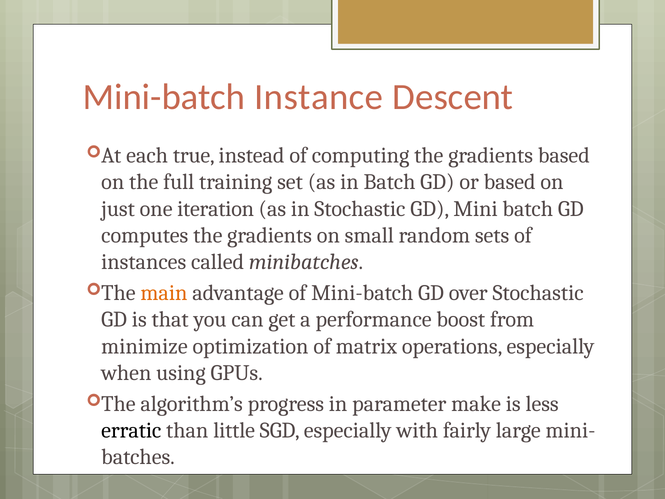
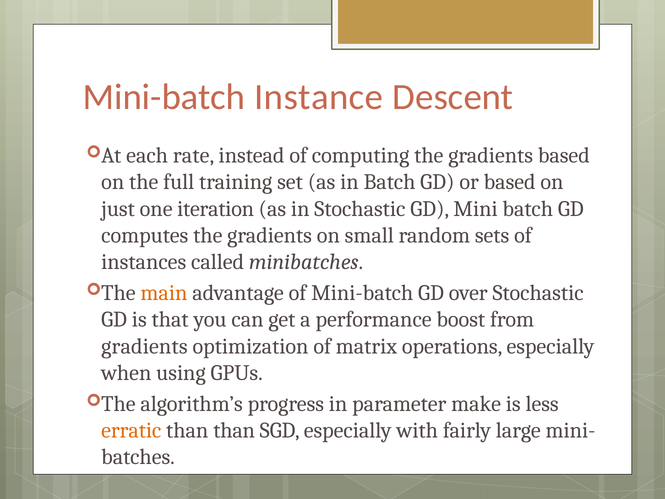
true: true -> rate (194, 155)
minimize: minimize -> gradients (144, 346)
erratic colour: black -> orange (131, 430)
than little: little -> than (234, 430)
